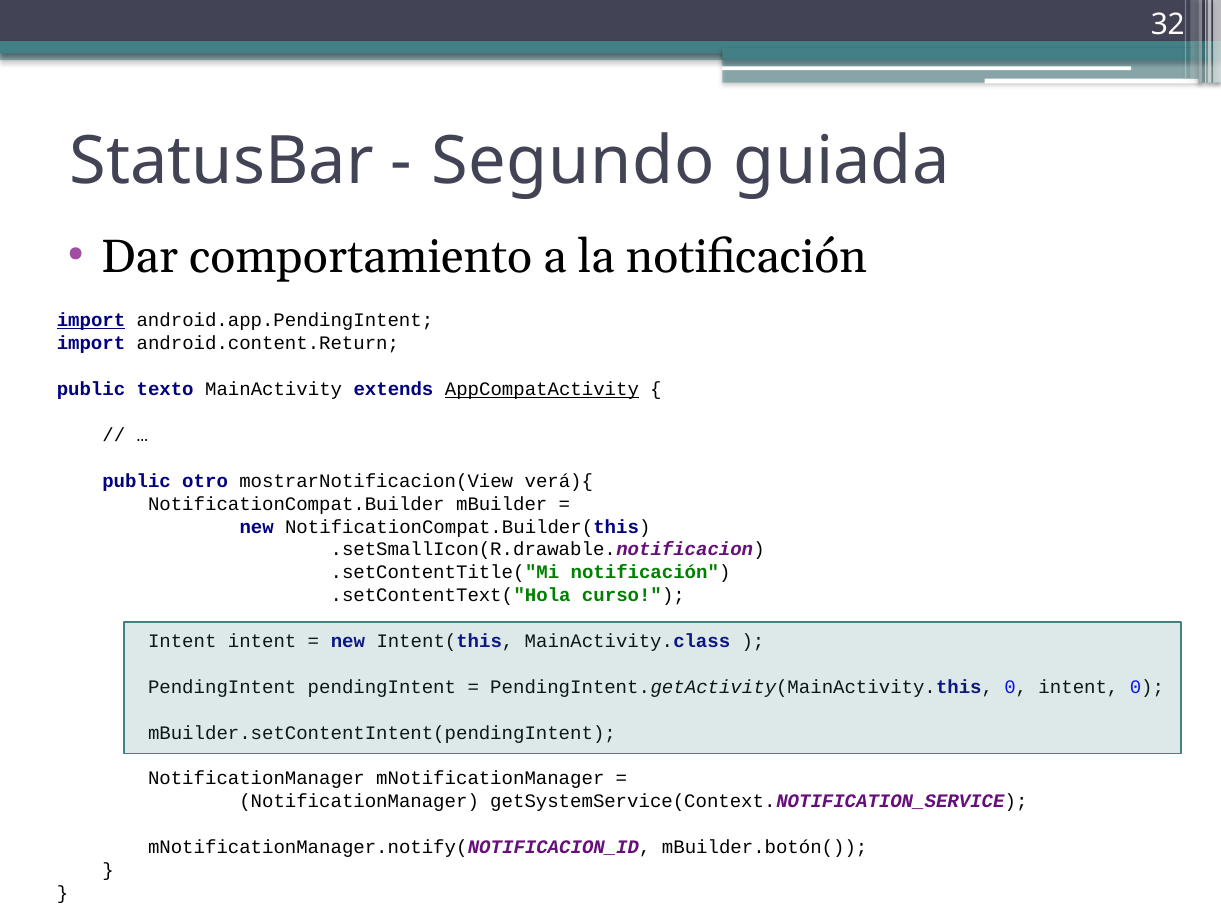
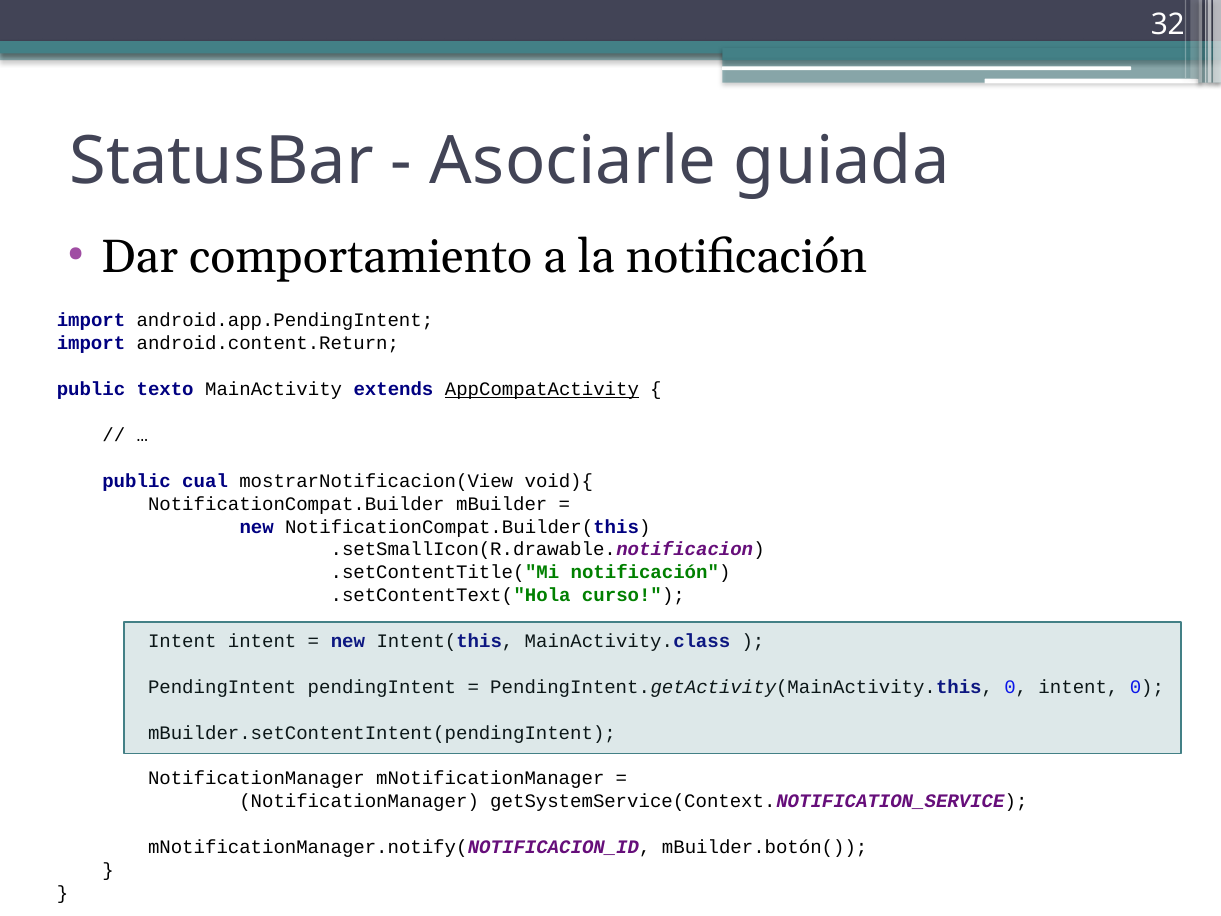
Segundo: Segundo -> Asociarle (573, 162)
import underline: present -> none (91, 321)
otro: otro -> cual (205, 481)
verá){: verá){ -> void){ (559, 481)
